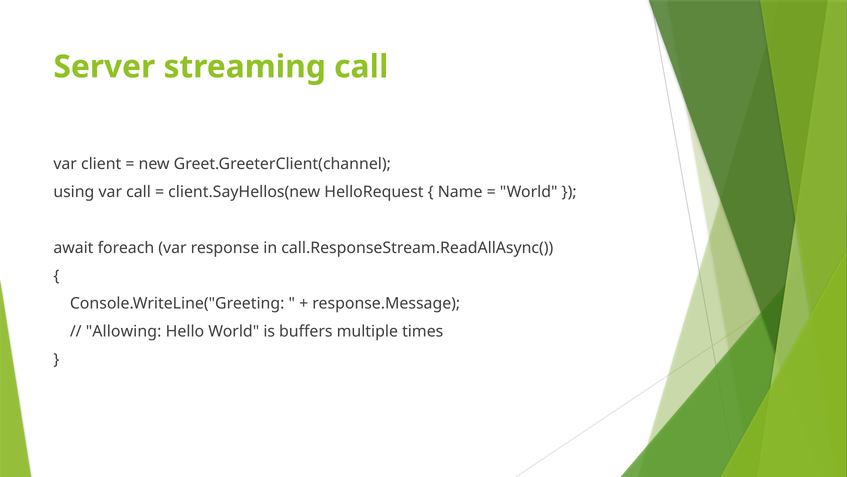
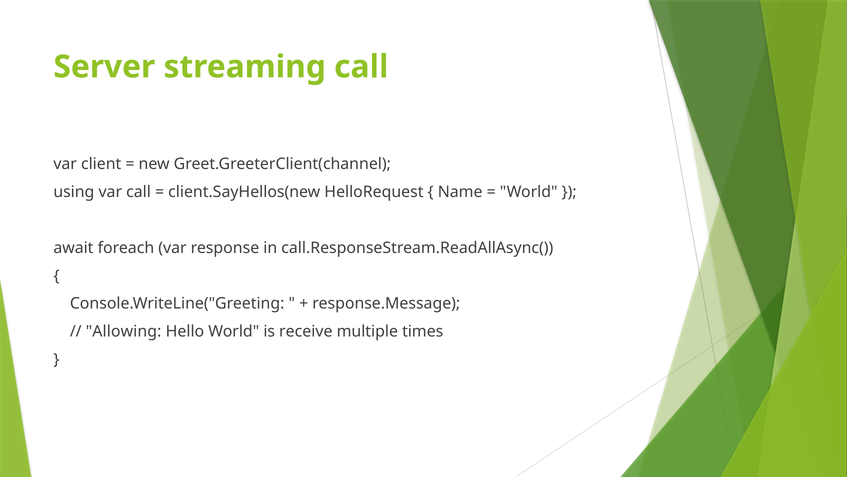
buffers: buffers -> receive (306, 331)
